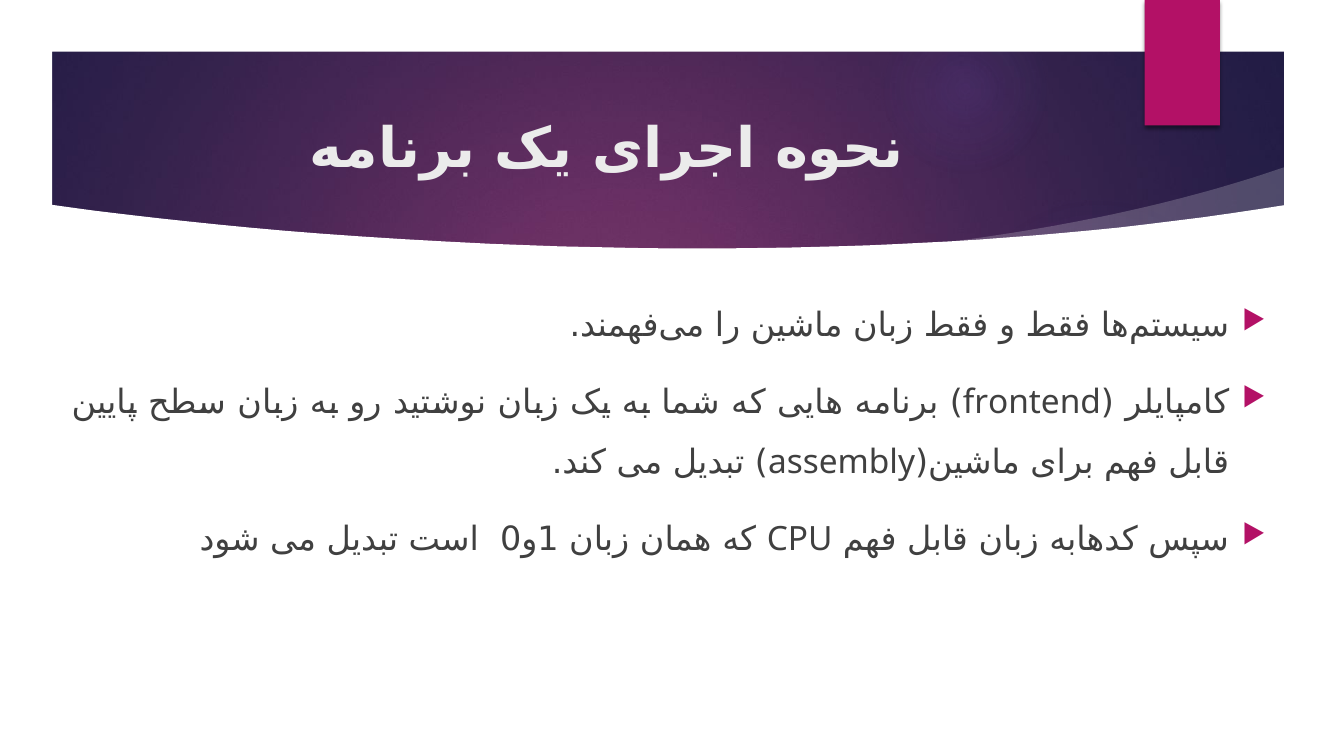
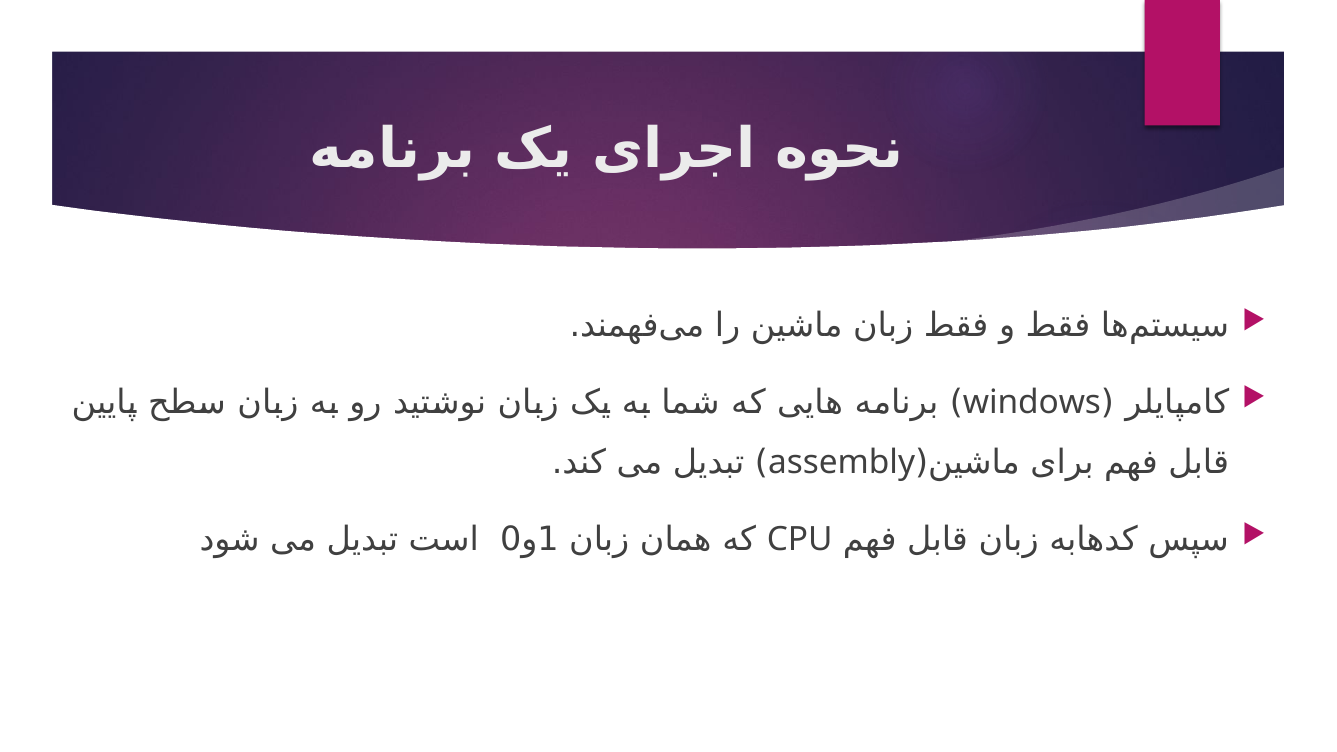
frontend: frontend -> windows (1032, 402)
